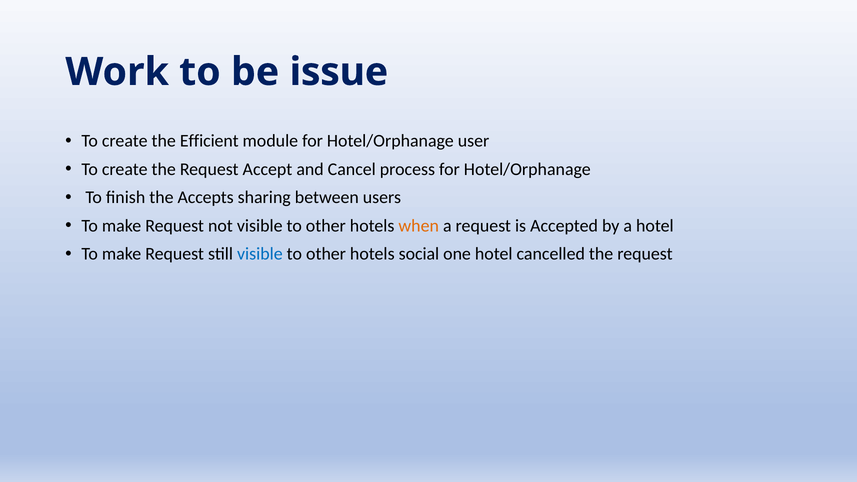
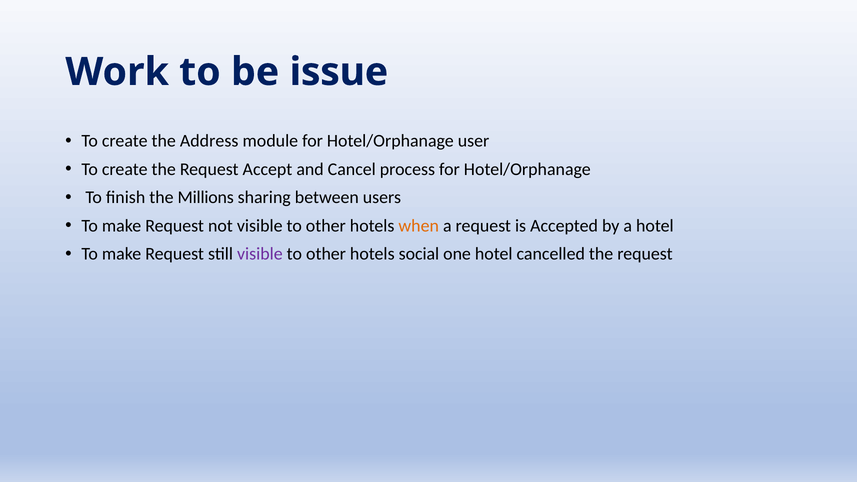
Efficient: Efficient -> Address (209, 141)
Accepts: Accepts -> Millions (206, 198)
visible colour: blue -> purple (260, 254)
